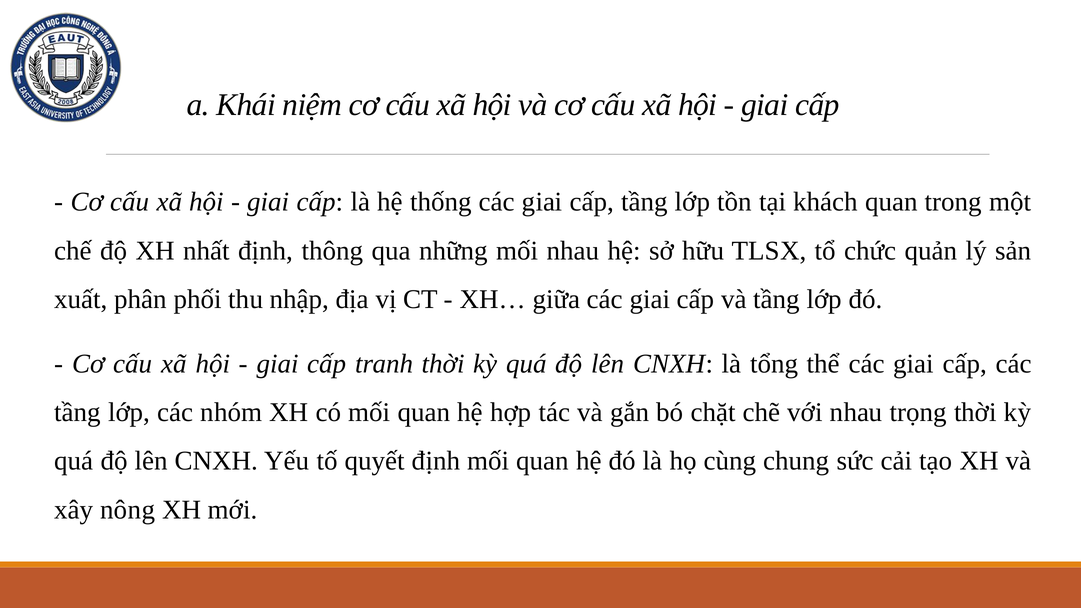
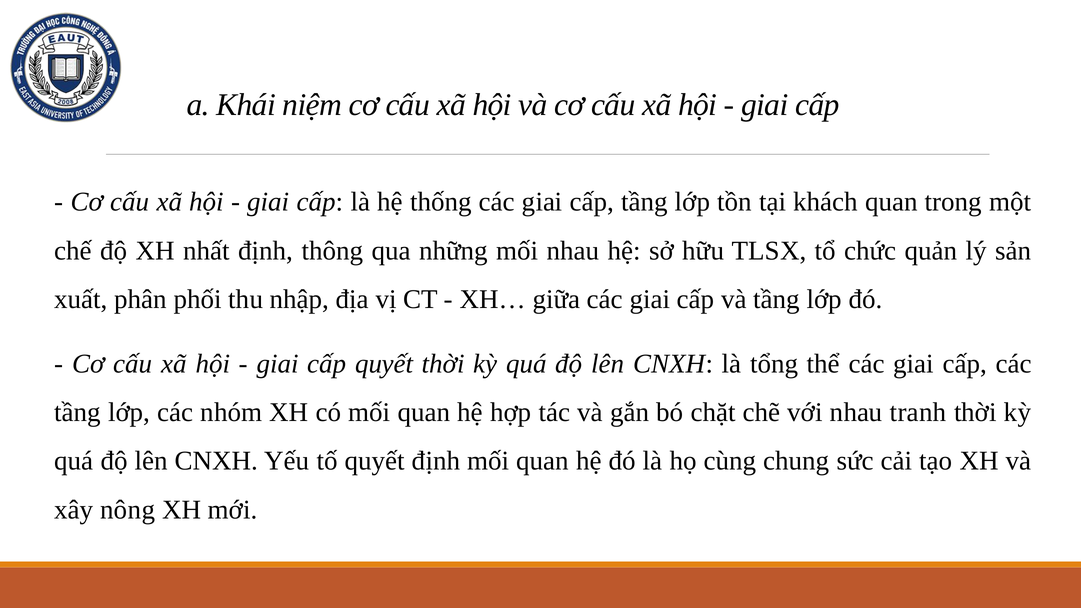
cấp tranh: tranh -> quyết (384, 364)
trọng: trọng -> tranh (918, 412)
